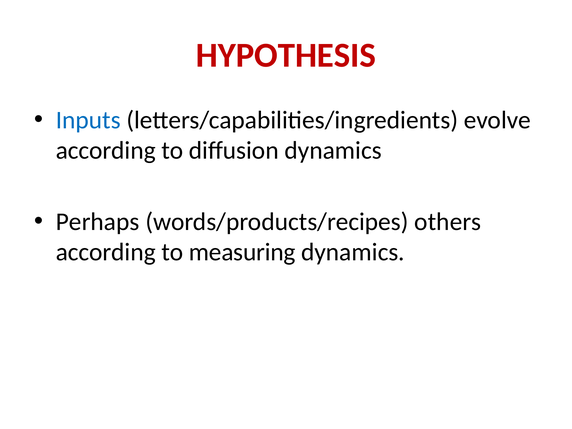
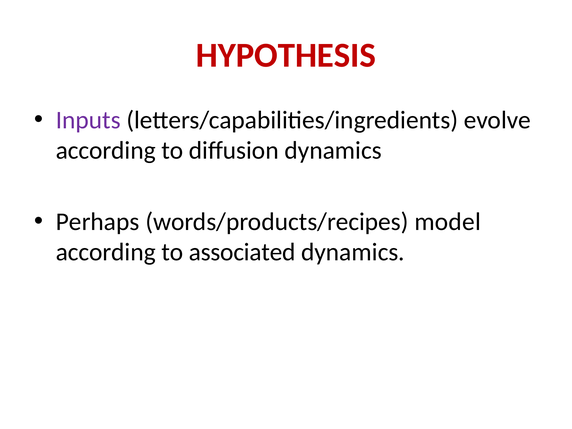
Inputs colour: blue -> purple (88, 120)
others: others -> model (448, 222)
measuring: measuring -> associated (242, 252)
